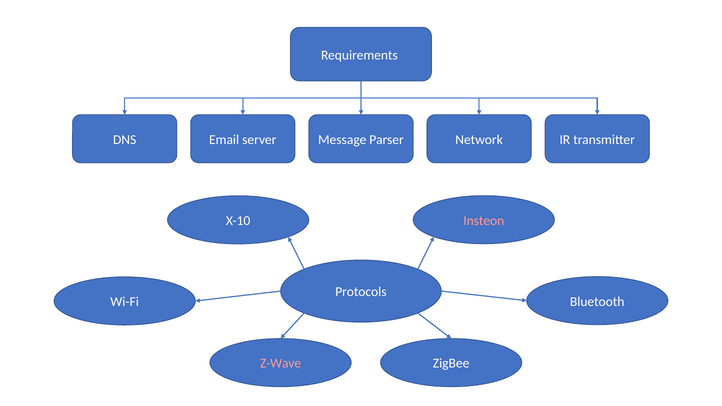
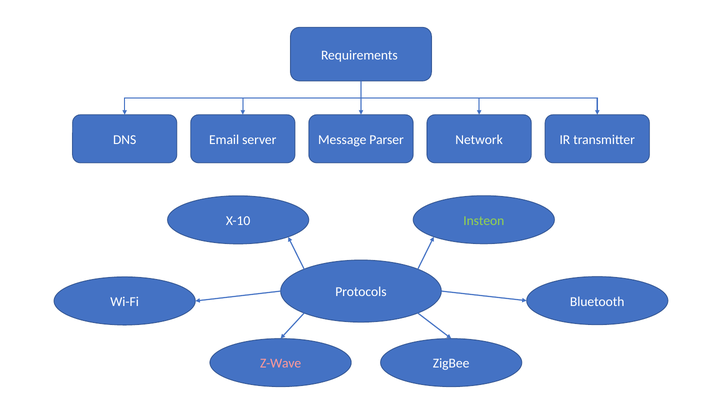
Insteon colour: pink -> light green (484, 221)
